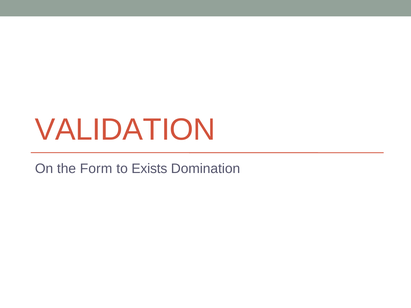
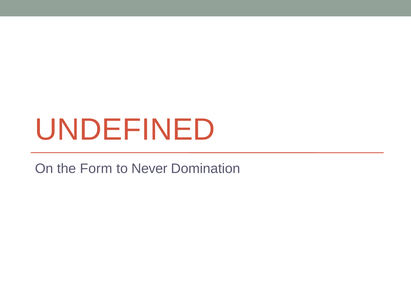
VALIDATION: VALIDATION -> UNDEFINED (125, 130)
Exists: Exists -> Never (149, 169)
